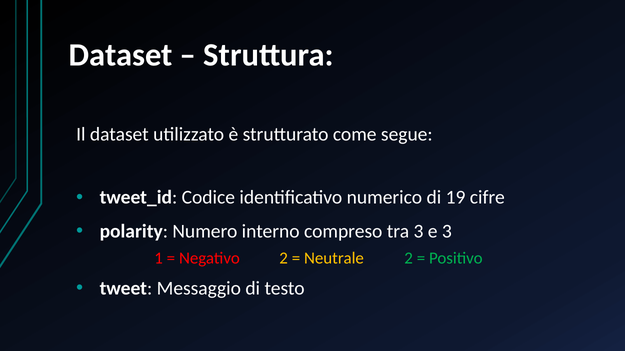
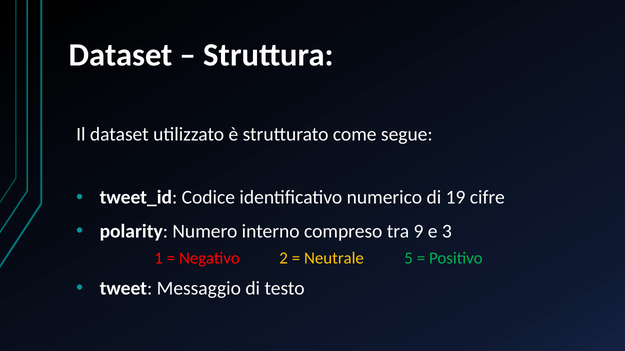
tra 3: 3 -> 9 (418, 232)
Neutrale 2: 2 -> 5 (409, 259)
